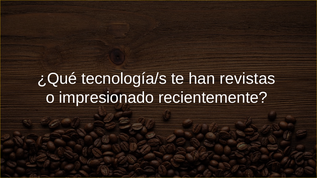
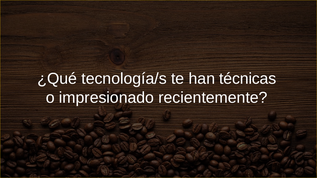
revistas: revistas -> técnicas (248, 79)
